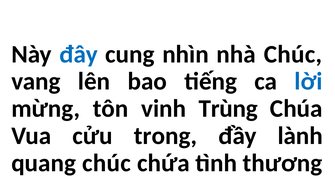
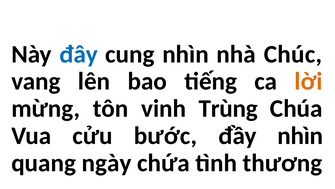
lời colour: blue -> orange (309, 81)
trong: trong -> bước (165, 135)
đầy lành: lành -> nhìn (300, 135)
quang chúc: chúc -> ngày (107, 163)
